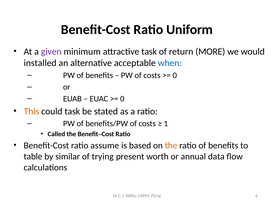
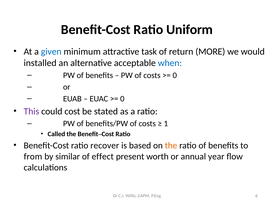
given colour: purple -> blue (51, 52)
This colour: orange -> purple (31, 112)
could task: task -> cost (72, 112)
assume: assume -> recover (105, 146)
table: table -> from (33, 157)
trying: trying -> effect (103, 157)
data: data -> year (216, 157)
